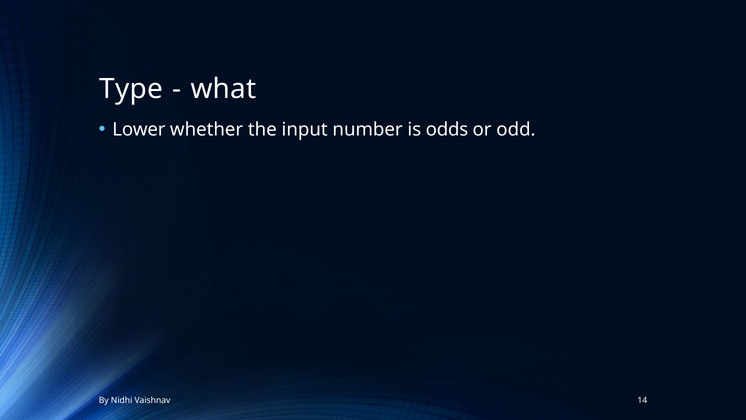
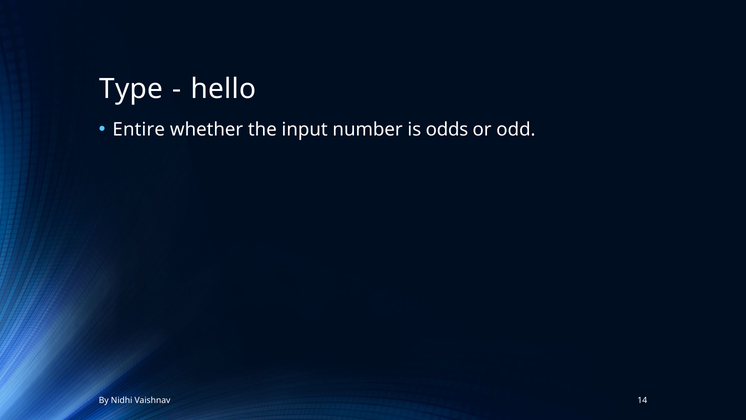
what: what -> hello (224, 89)
Lower: Lower -> Entire (139, 129)
